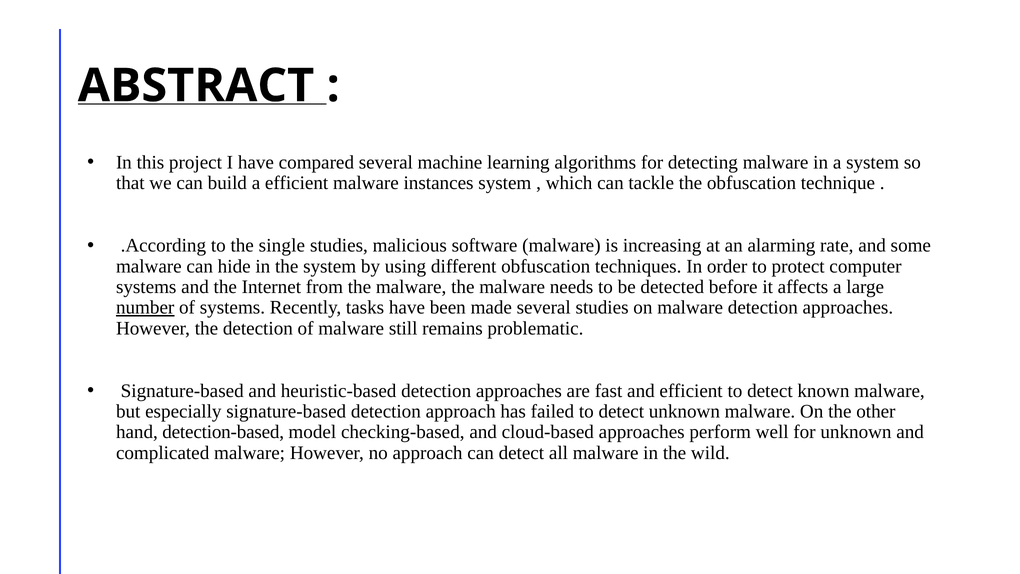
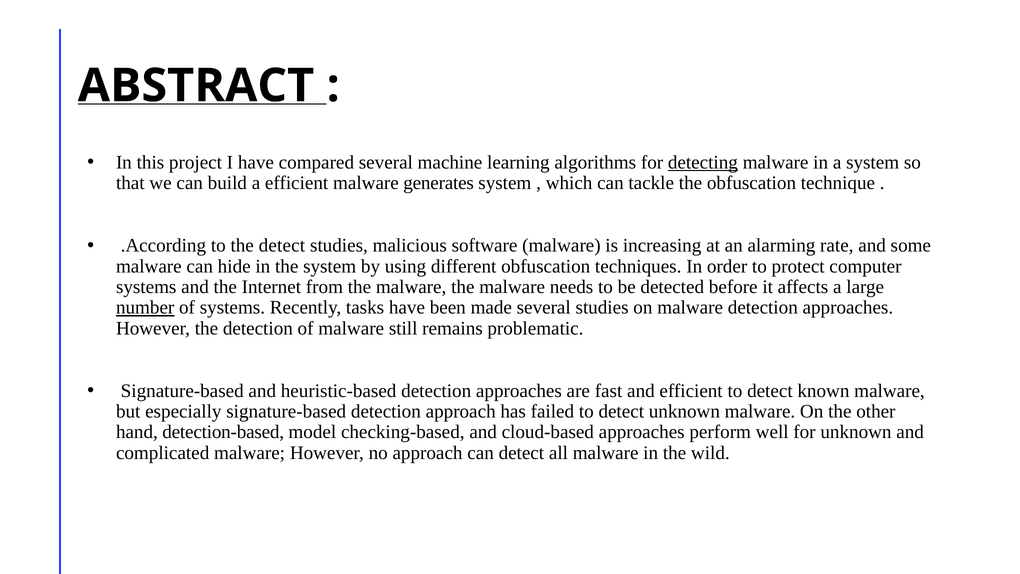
detecting underline: none -> present (703, 162)
instances: instances -> generates (439, 183)
the single: single -> detect (282, 245)
